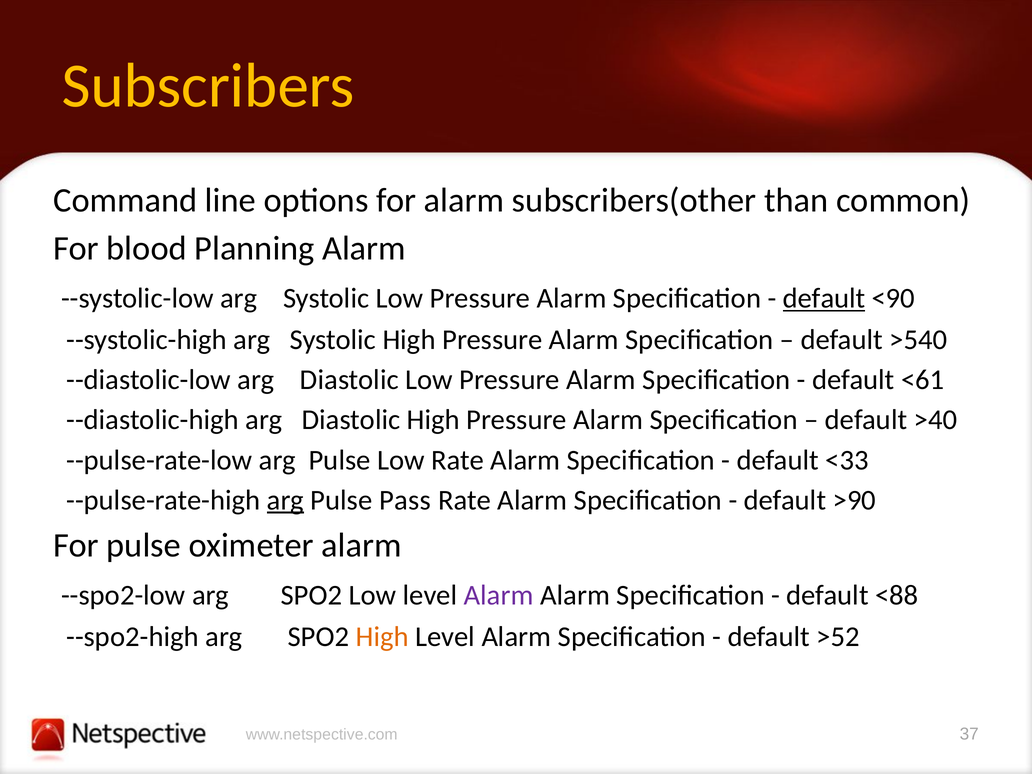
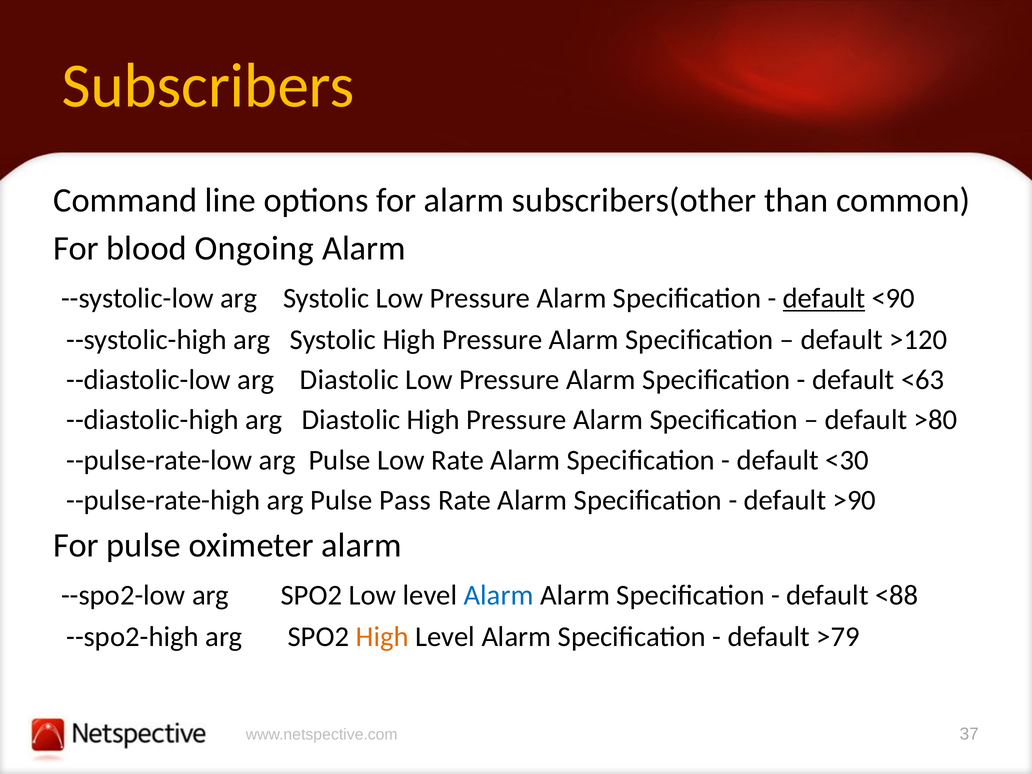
Planning: Planning -> Ongoing (254, 248)
>540: >540 -> >120 (918, 340)
<61: <61 -> <63 (923, 380)
>40: >40 -> >80 (935, 420)
<33: <33 -> <30 (847, 460)
arg underline: present -> none (285, 500)
Alarm colour: purple -> blue (499, 595)
>52: >52 -> >79 (838, 637)
